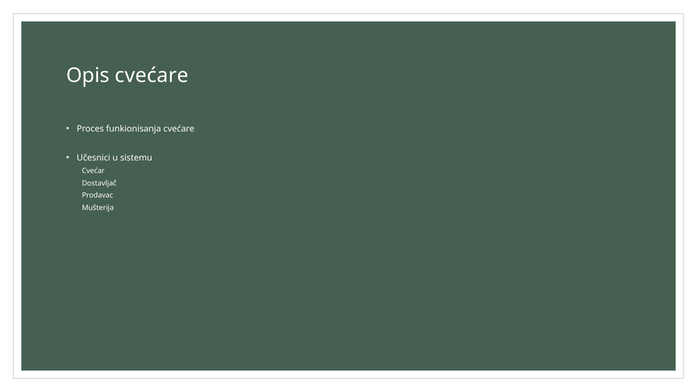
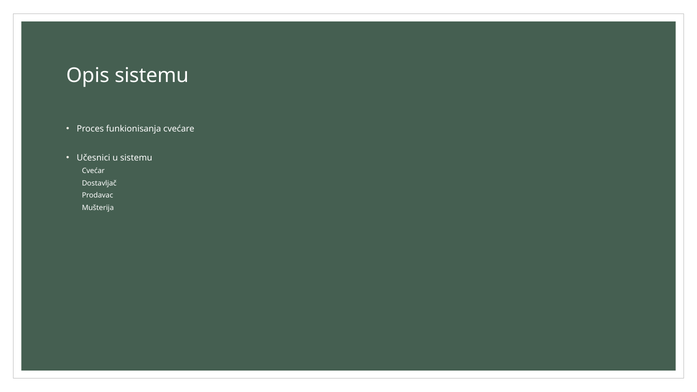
Opis cvećare: cvećare -> sistemu (152, 76)
